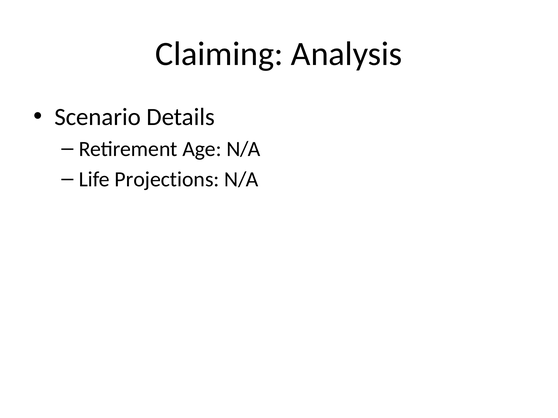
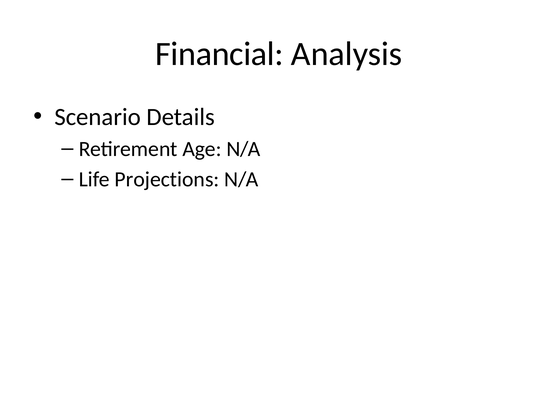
Claiming: Claiming -> Financial (219, 54)
